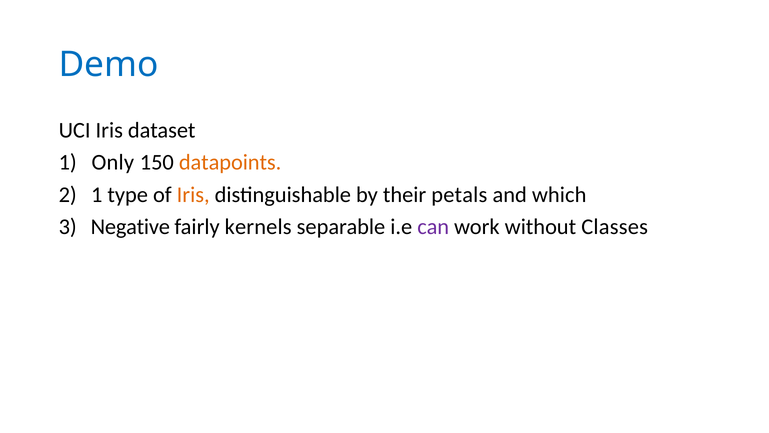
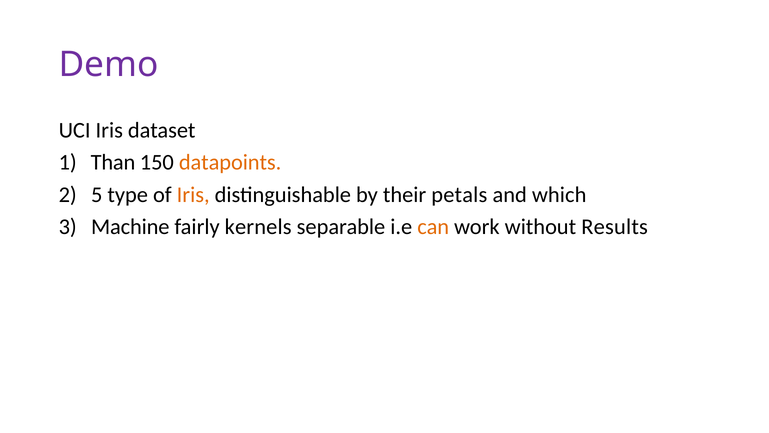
Demo colour: blue -> purple (109, 65)
Only: Only -> Than (113, 162)
1: 1 -> 5 (97, 195)
Negative: Negative -> Machine (130, 227)
can colour: purple -> orange (433, 227)
Classes: Classes -> Results (615, 227)
